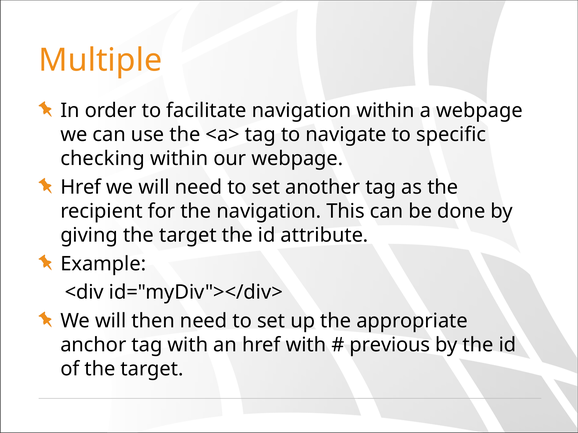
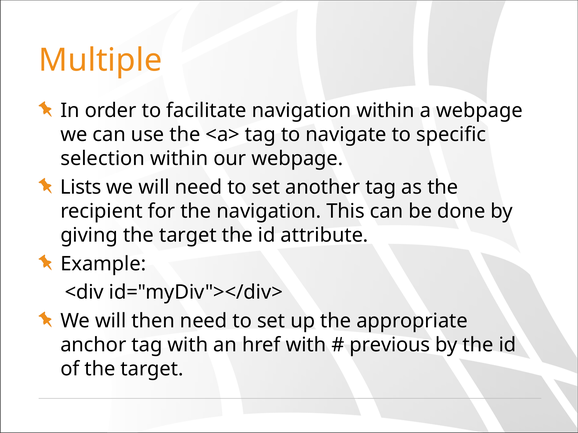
checking: checking -> selection (103, 159)
Href: Href -> Lists (81, 187)
